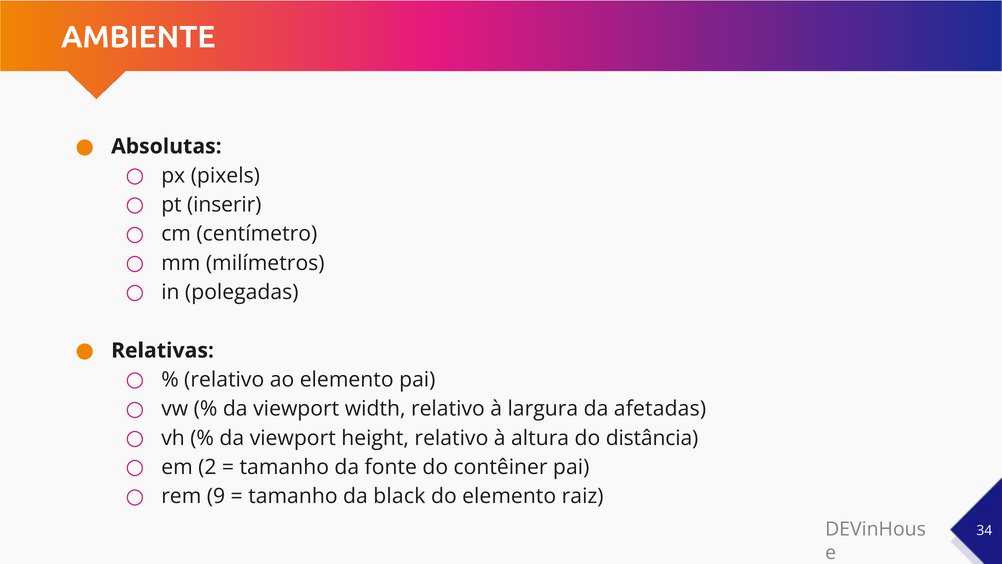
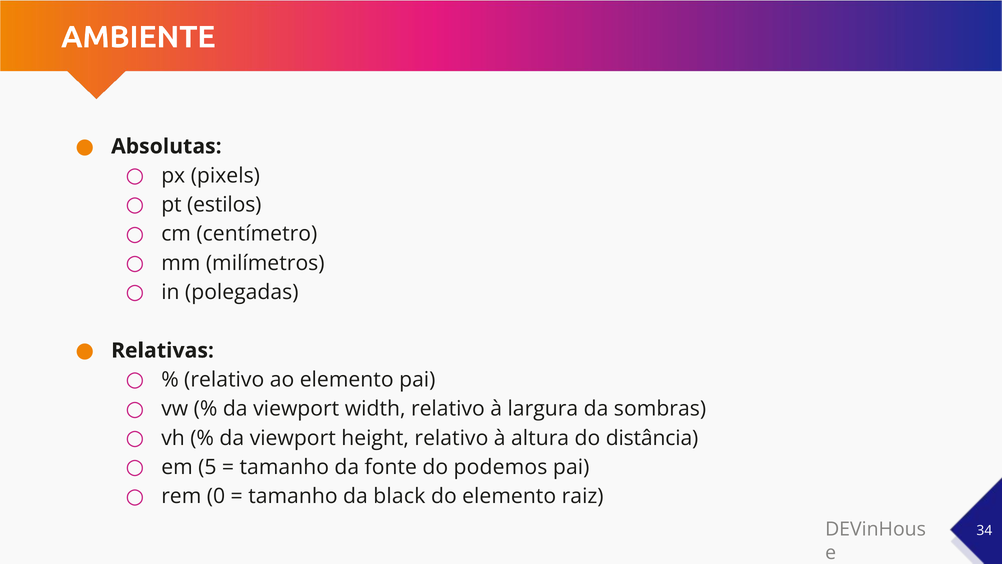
inserir: inserir -> estilos (224, 205)
afetadas: afetadas -> sombras (660, 409)
2: 2 -> 5 (207, 467)
contêiner: contêiner -> podemos (500, 467)
9: 9 -> 0 (216, 496)
